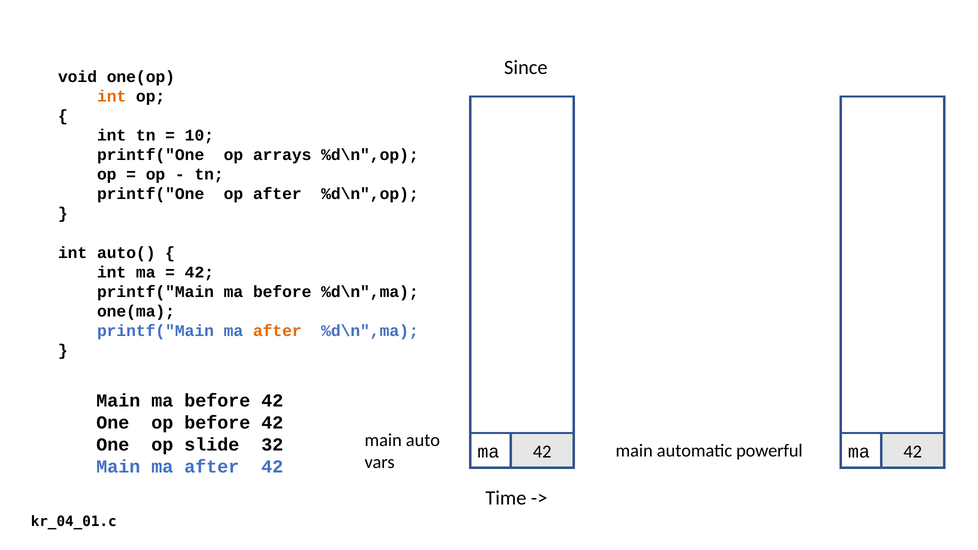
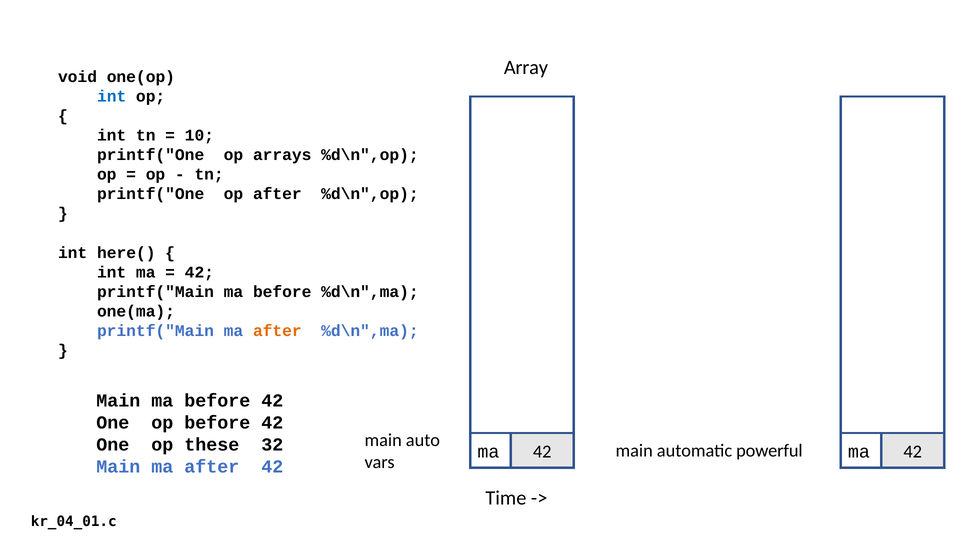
Since: Since -> Array (526, 67)
int colour: orange -> blue (112, 96)
auto(: auto( -> here( (126, 253)
slide: slide -> these (212, 445)
